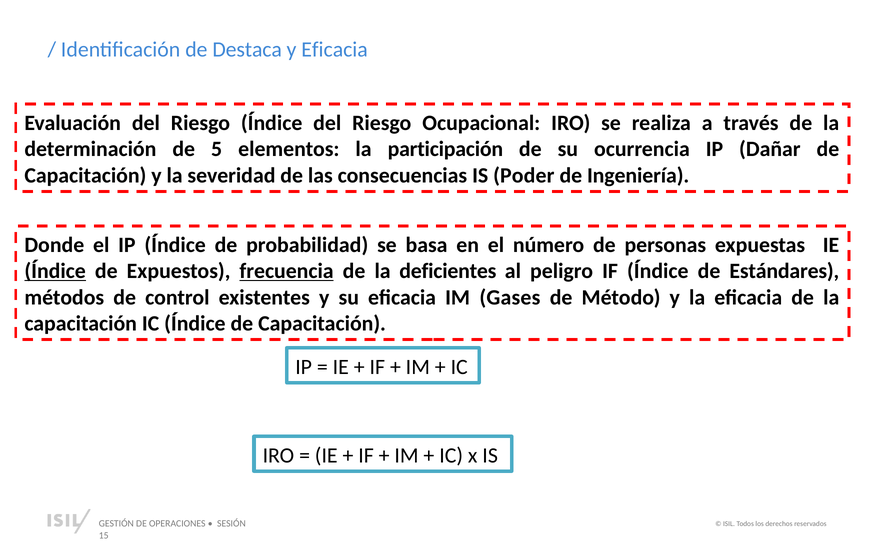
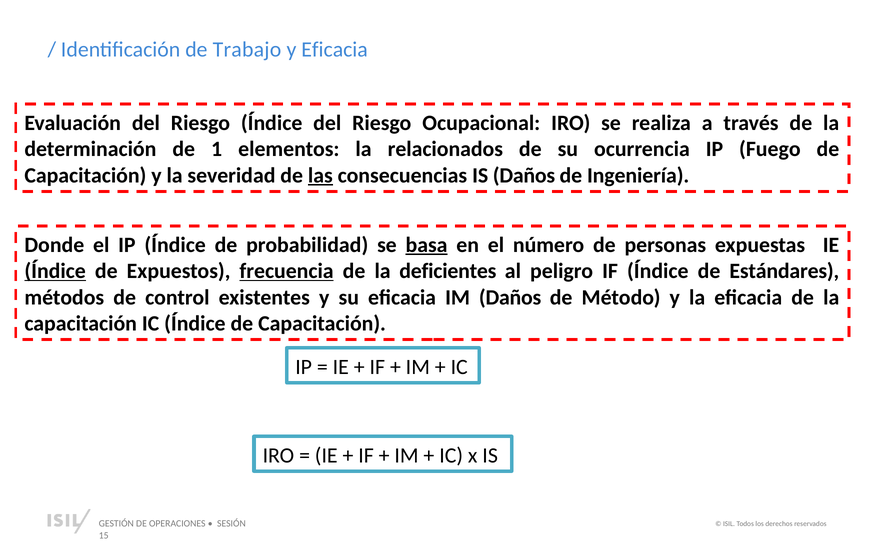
Destaca: Destaca -> Trabajo (247, 50)
5: 5 -> 1 (217, 149)
participación: participación -> relacionados (445, 149)
Dañar: Dañar -> Fuego (770, 149)
las underline: none -> present (320, 175)
IS Poder: Poder -> Daños (524, 175)
basa underline: none -> present (427, 245)
IM Gases: Gases -> Daños (510, 297)
